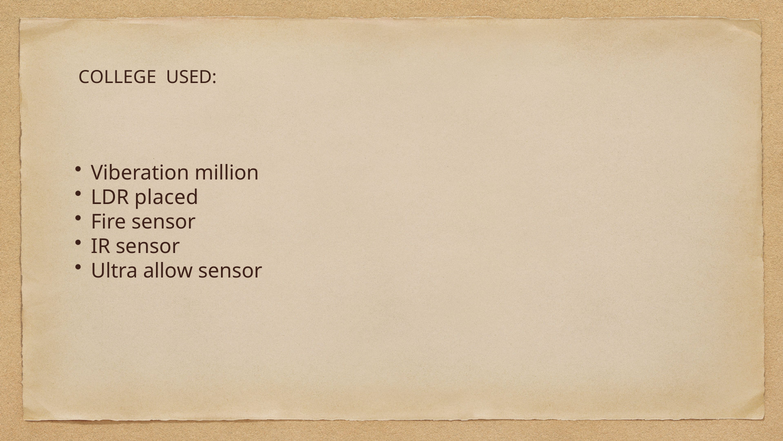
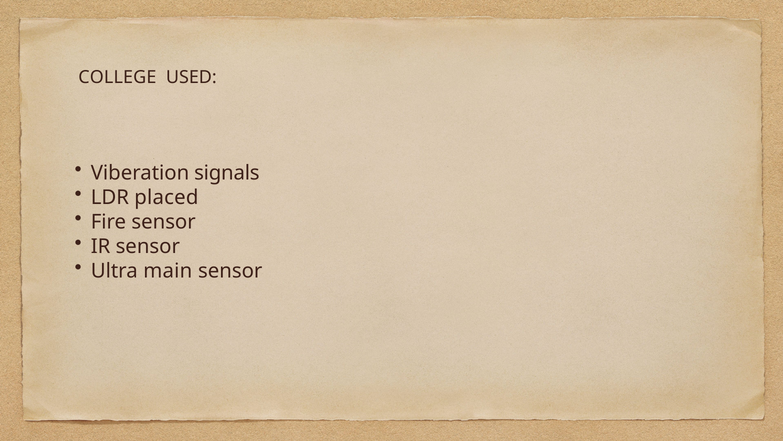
million: million -> signals (227, 173)
allow: allow -> main (168, 271)
